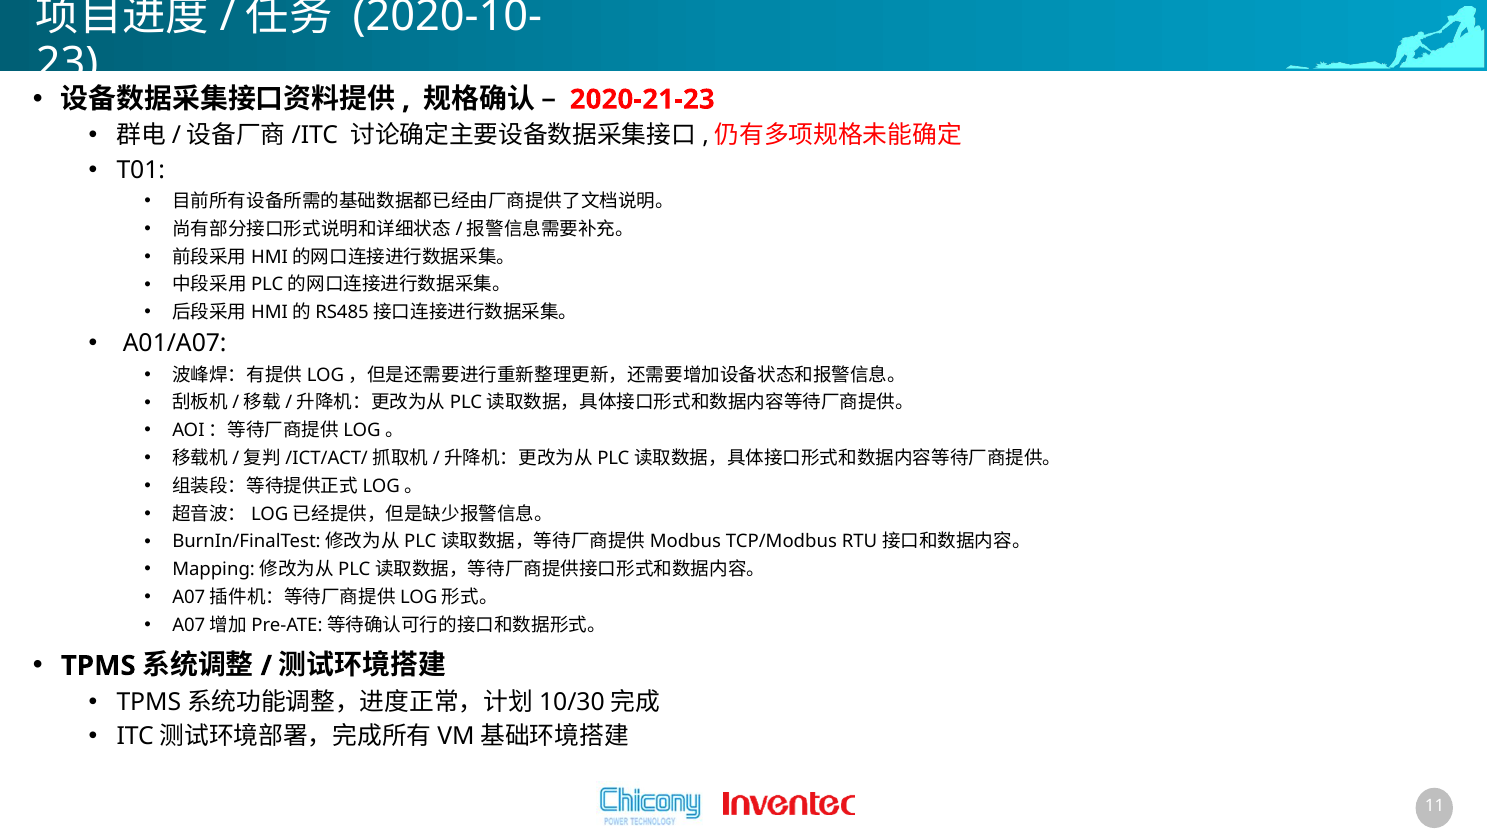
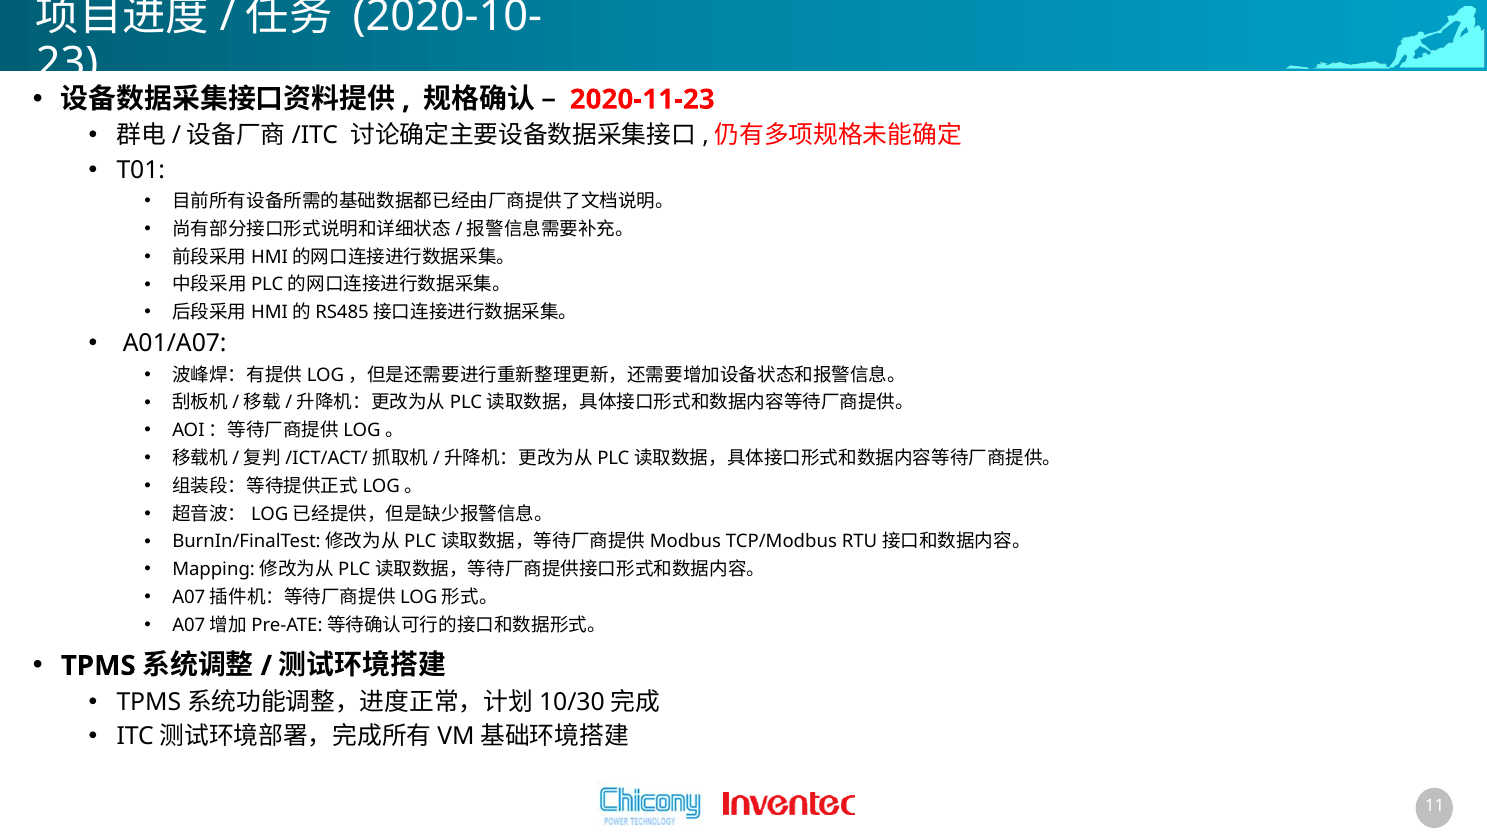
2020-21-23: 2020-21-23 -> 2020-11-23 (642, 99)
